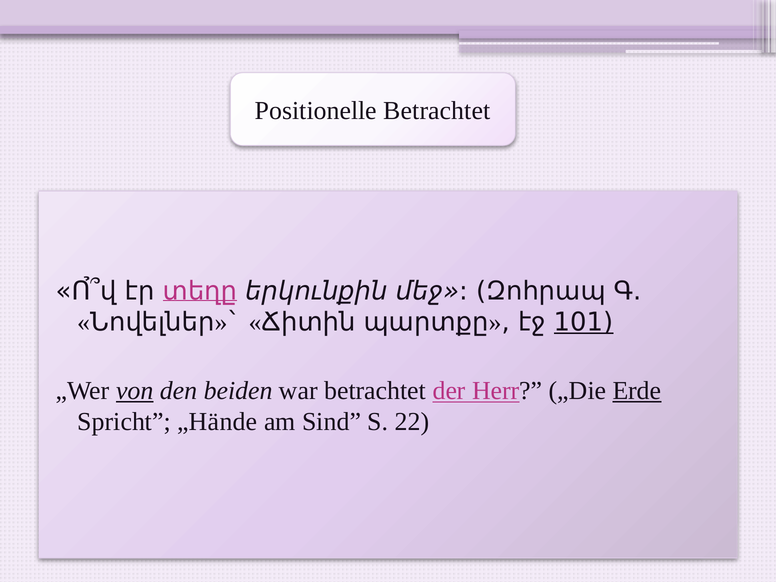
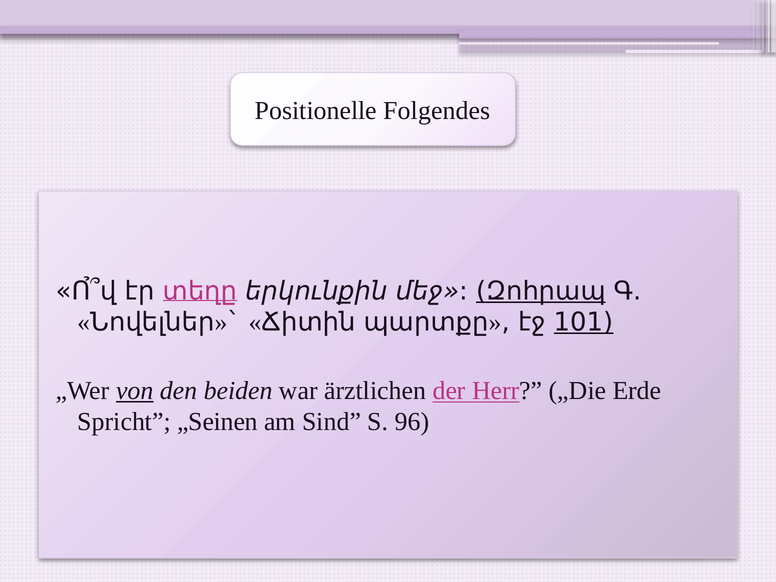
Positionelle Betrachtet: Betrachtet -> Folgendes (437, 111)
Զոհրապ underline: none -> present (541, 291)
war betrachtet: betrachtet -> ärztlichen (375, 391)
Erde underline: present -> none (637, 391)
„Hände: „Hände -> „Seinen (218, 422)
22: 22 -> 96 (412, 422)
